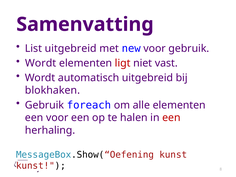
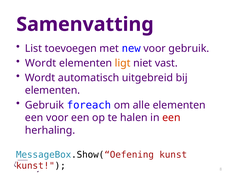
List uitgebreid: uitgebreid -> toevoegen (71, 48)
ligt colour: red -> orange (123, 63)
blokhaken: blokhaken -> elementen (53, 90)
